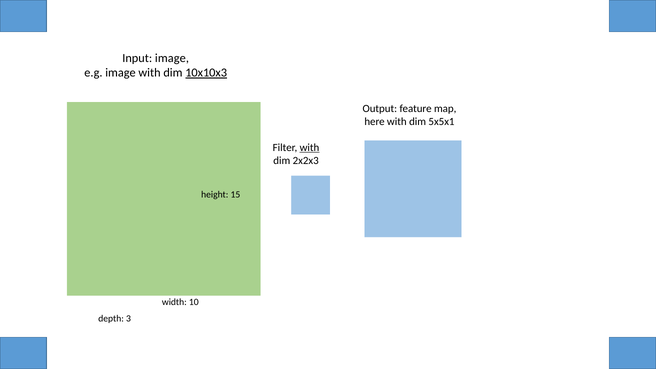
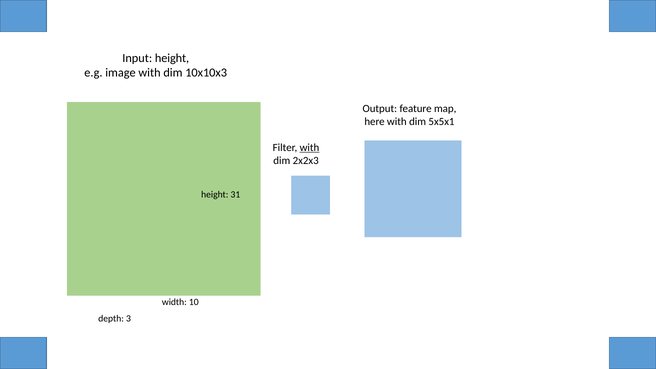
Input image: image -> height (172, 58)
10x10x3 underline: present -> none (206, 73)
15: 15 -> 31 (235, 195)
